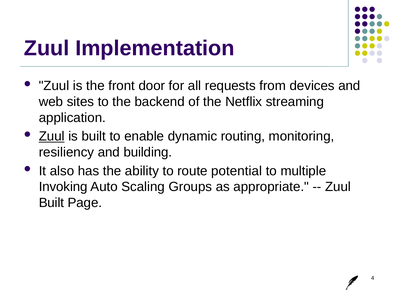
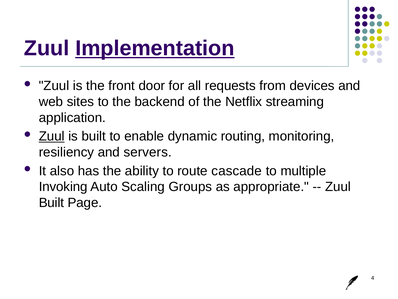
Implementation underline: none -> present (155, 48)
building: building -> servers (148, 152)
potential: potential -> cascade (237, 171)
